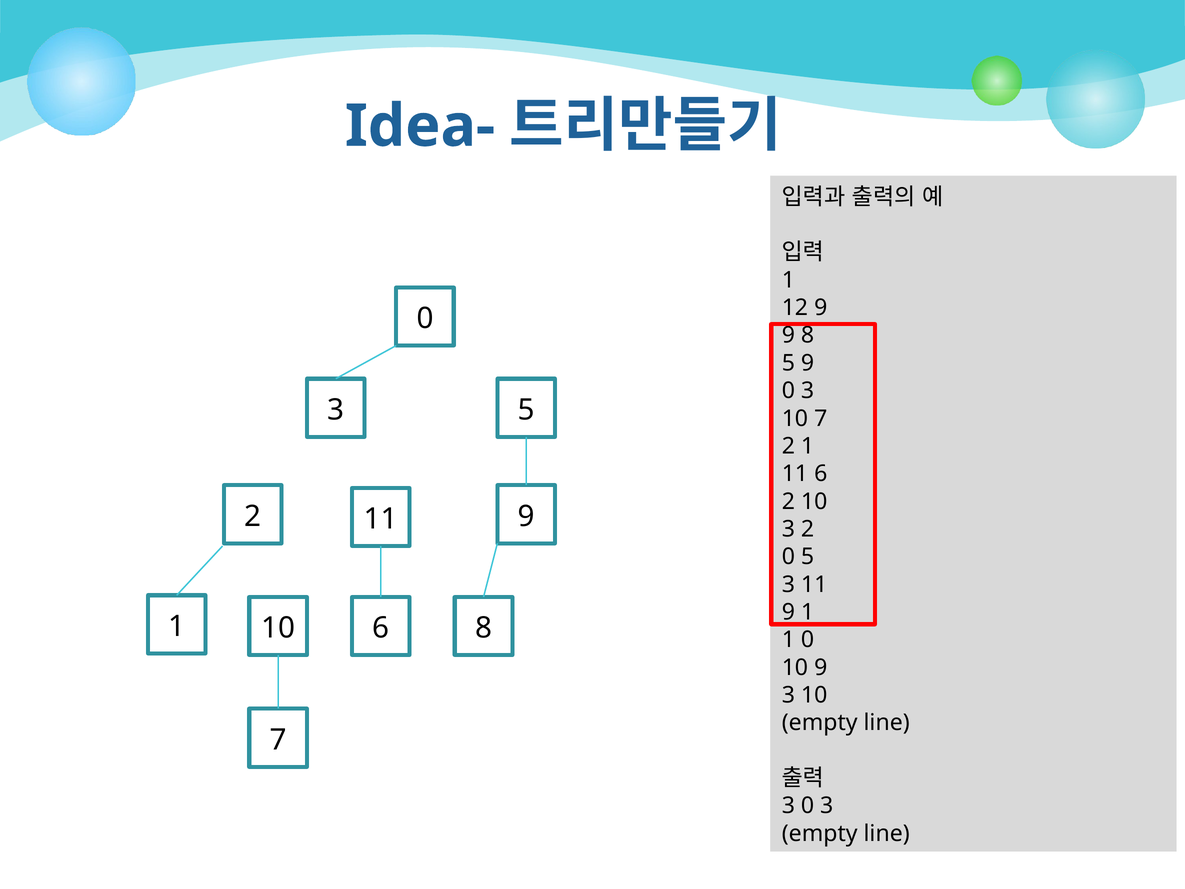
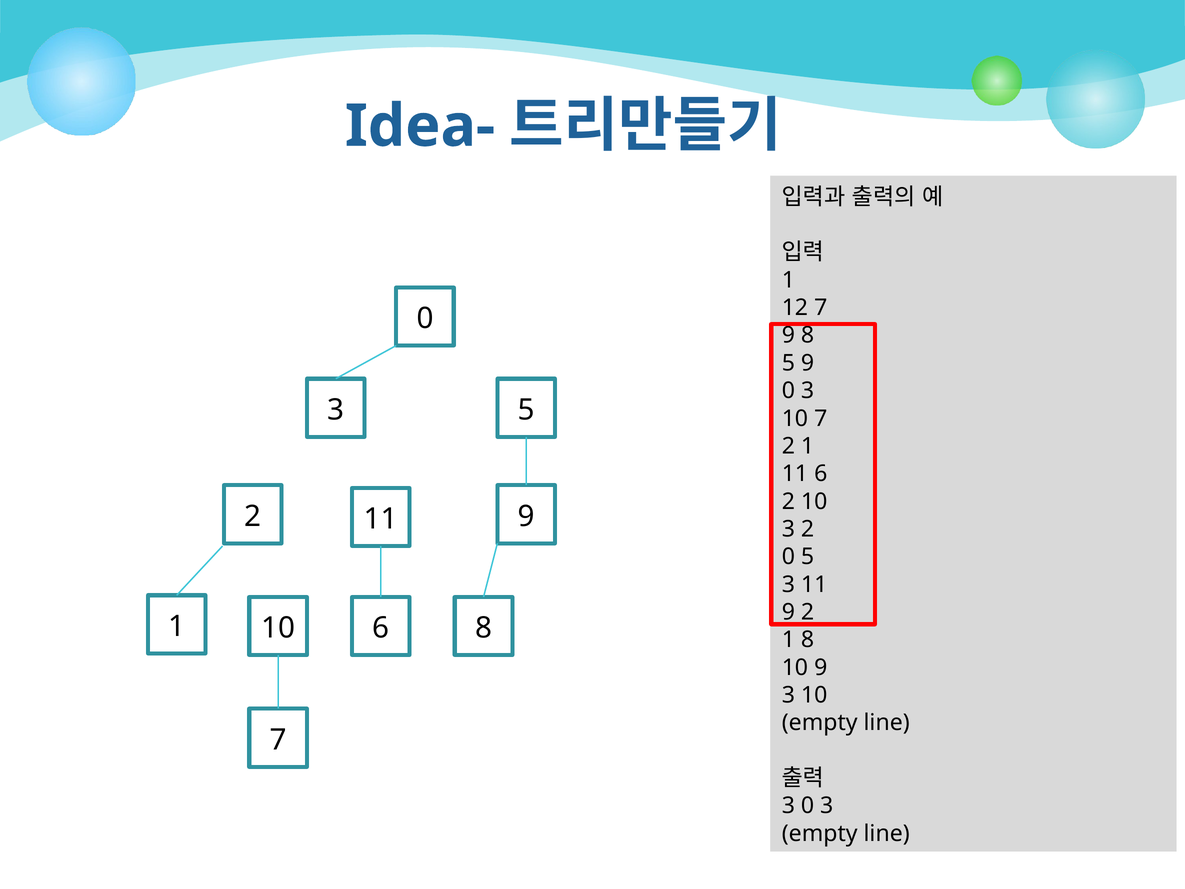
12 9: 9 -> 7 (821, 308)
9 1: 1 -> 2 (808, 612)
1 0: 0 -> 8 (808, 640)
